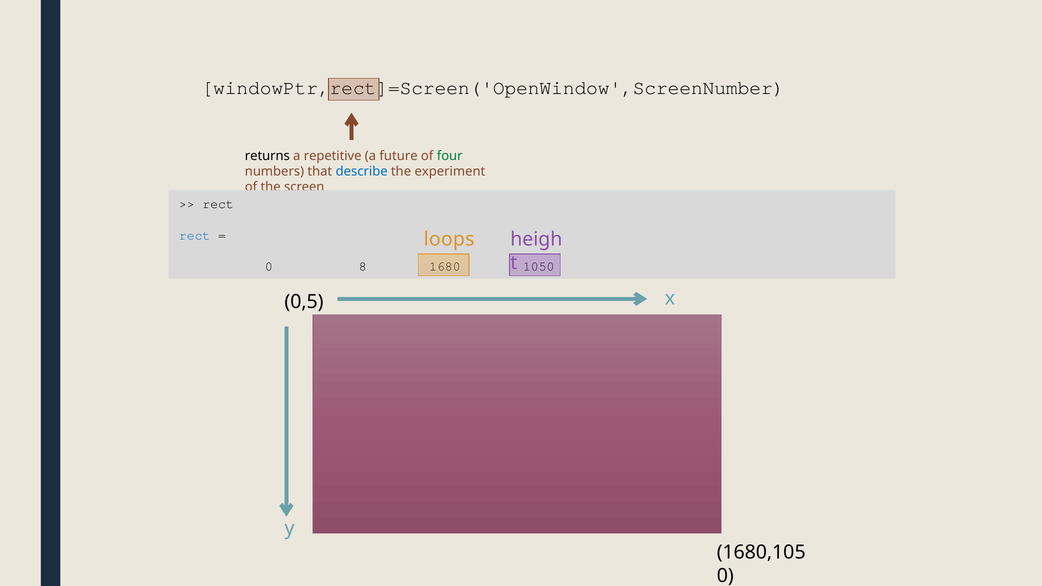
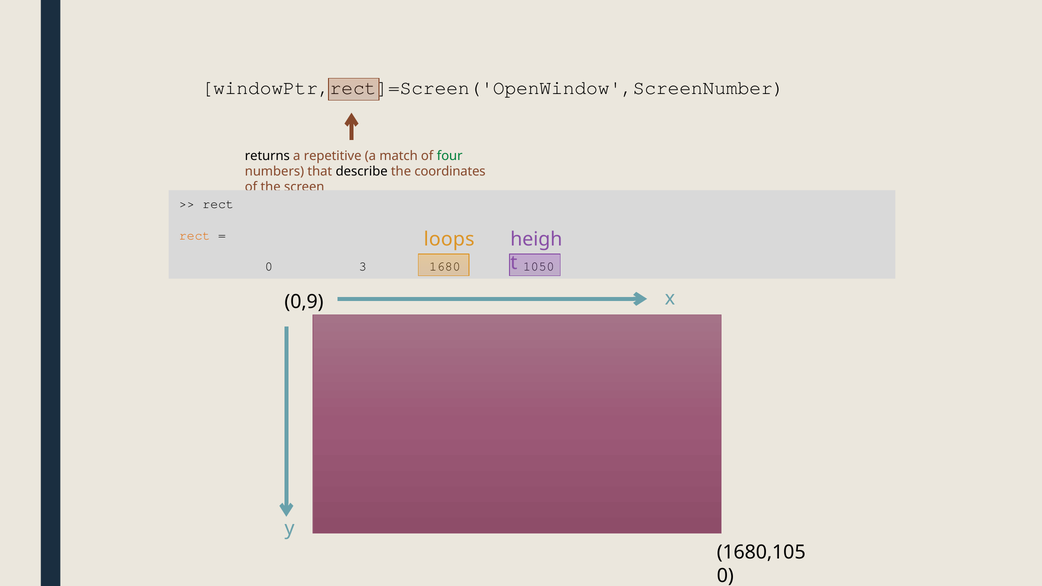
future: future -> match (399, 156)
describe colour: blue -> black (362, 171)
experiment: experiment -> coordinates (450, 171)
rect colour: blue -> orange (195, 235)
8: 8 -> 3 (363, 267)
0,5: 0,5 -> 0,9 (304, 302)
